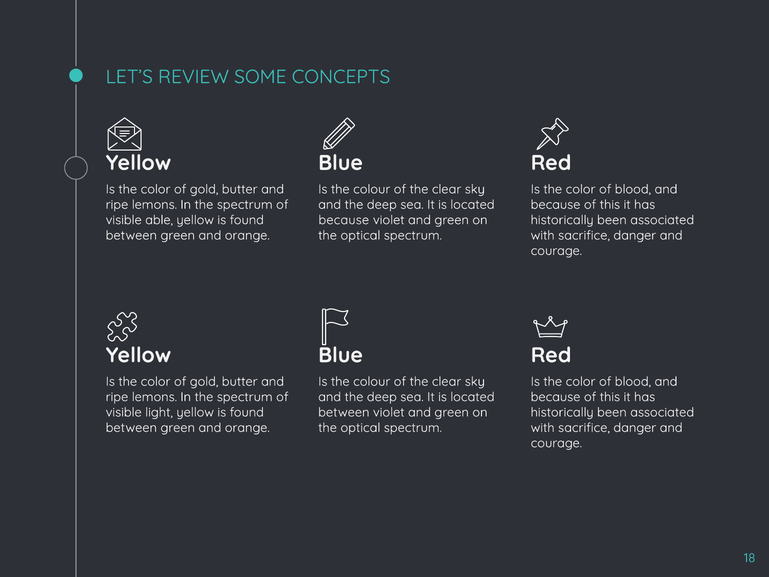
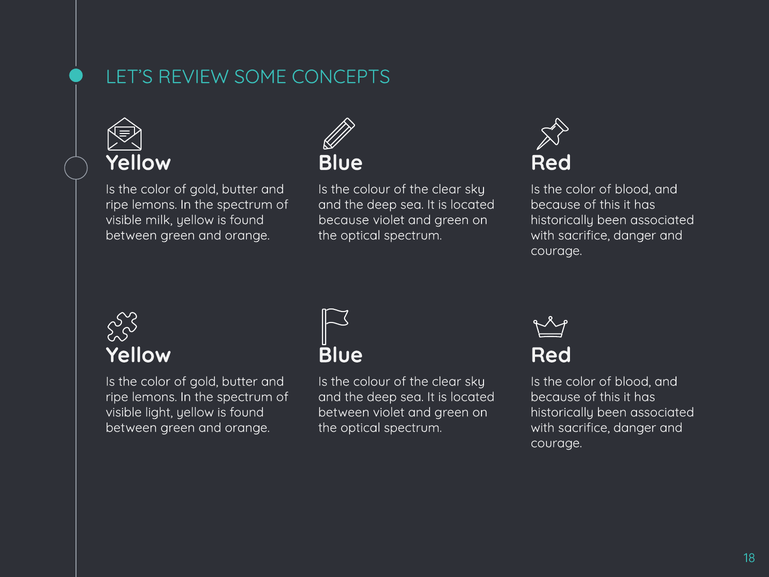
able: able -> milk (159, 220)
